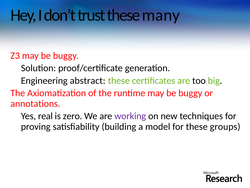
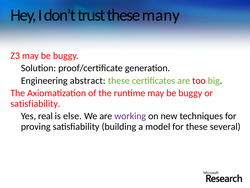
too colour: black -> red (199, 80)
annotations: annotations -> satisfiability (35, 103)
zero: zero -> else (72, 116)
groups: groups -> several (225, 126)
